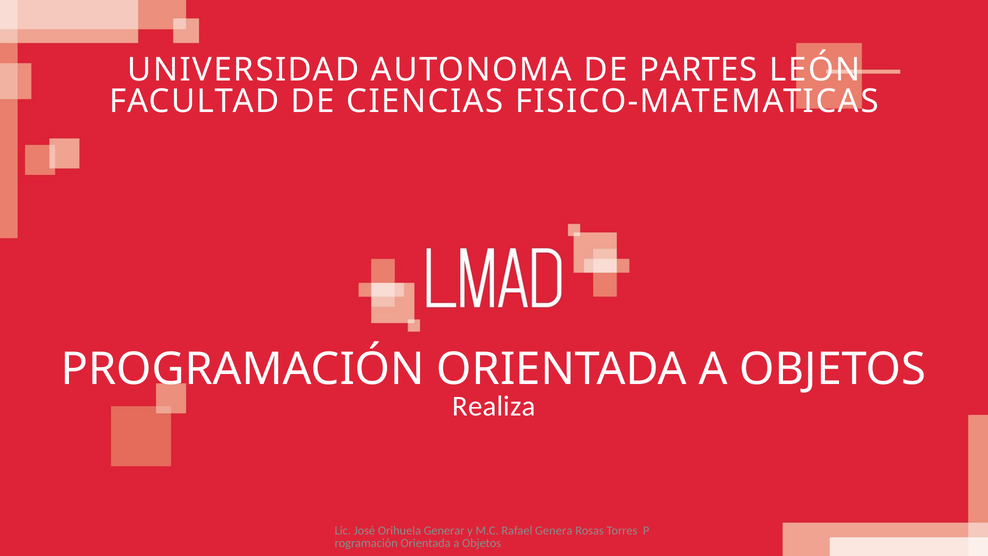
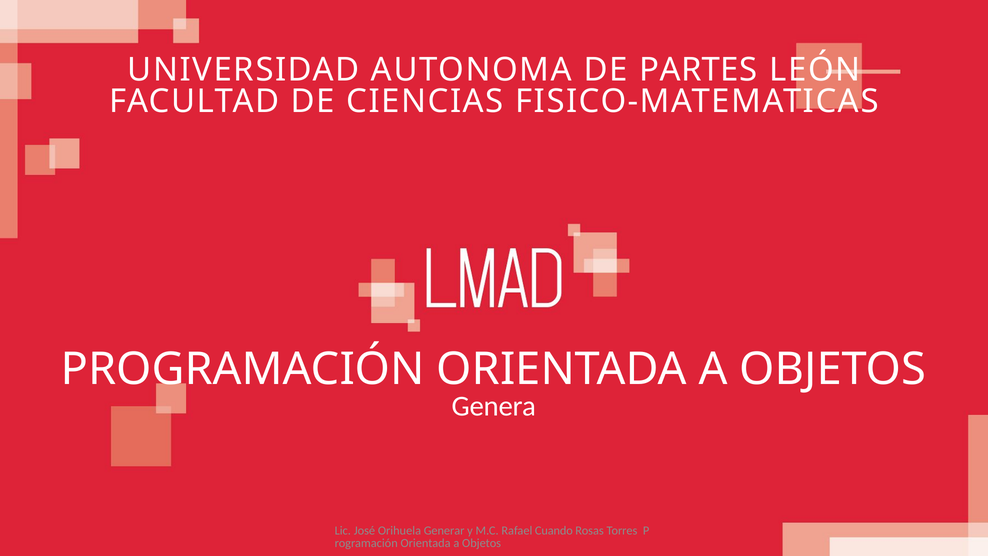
Realiza: Realiza -> Genera (494, 406)
Genera: Genera -> Cuando (554, 531)
